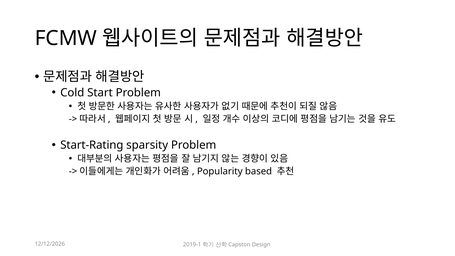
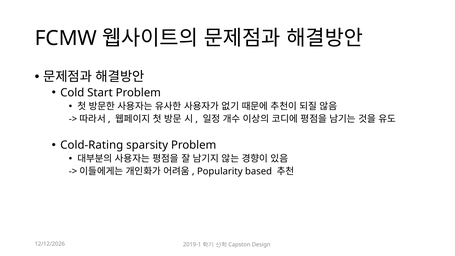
Start-Rating: Start-Rating -> Cold-Rating (92, 145)
